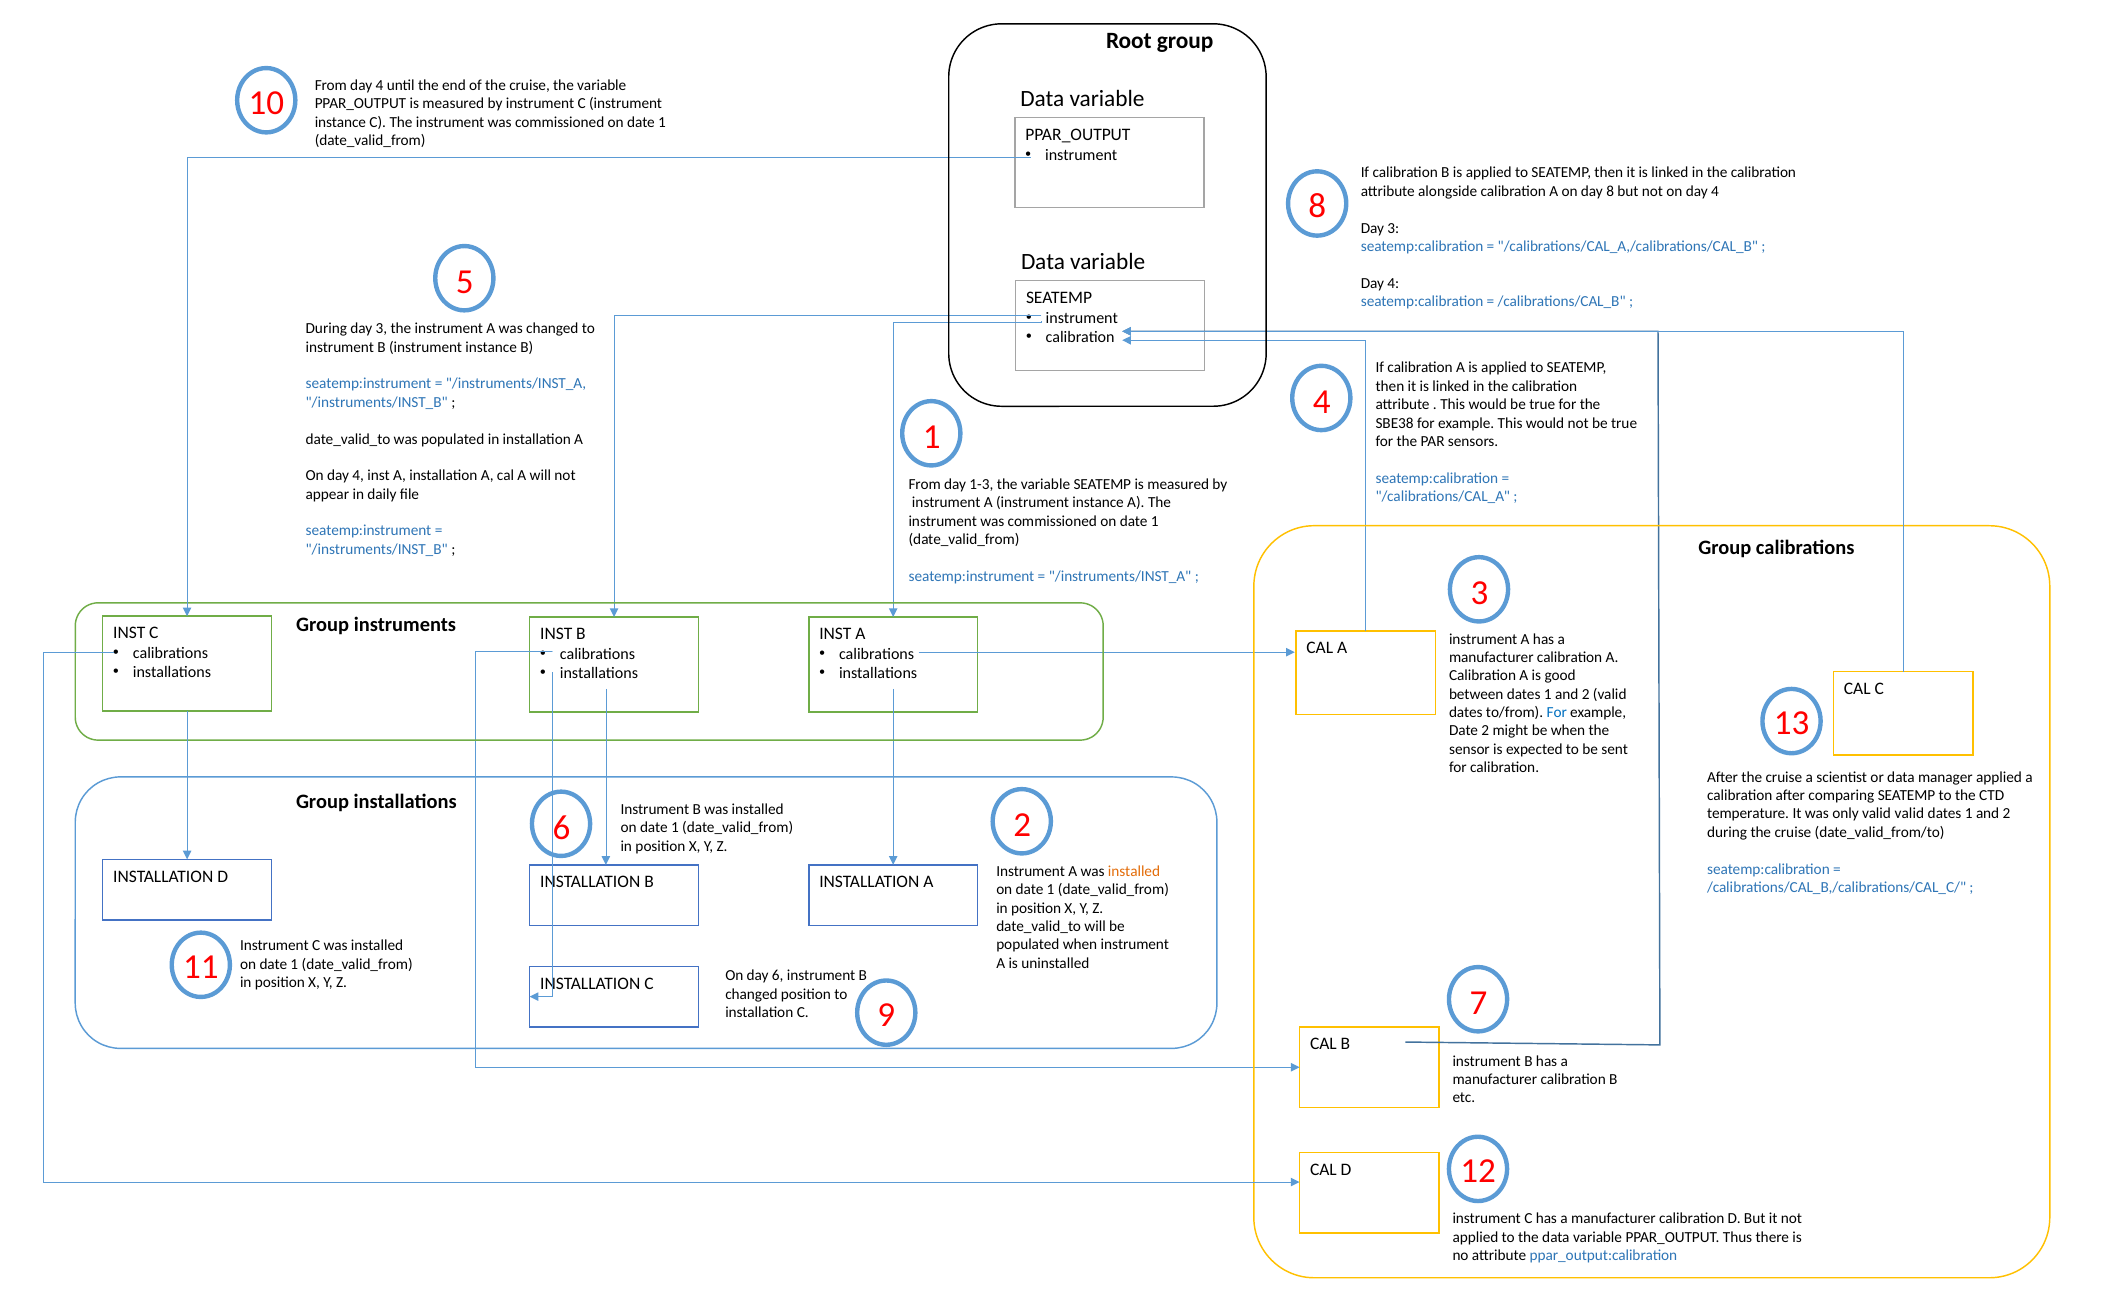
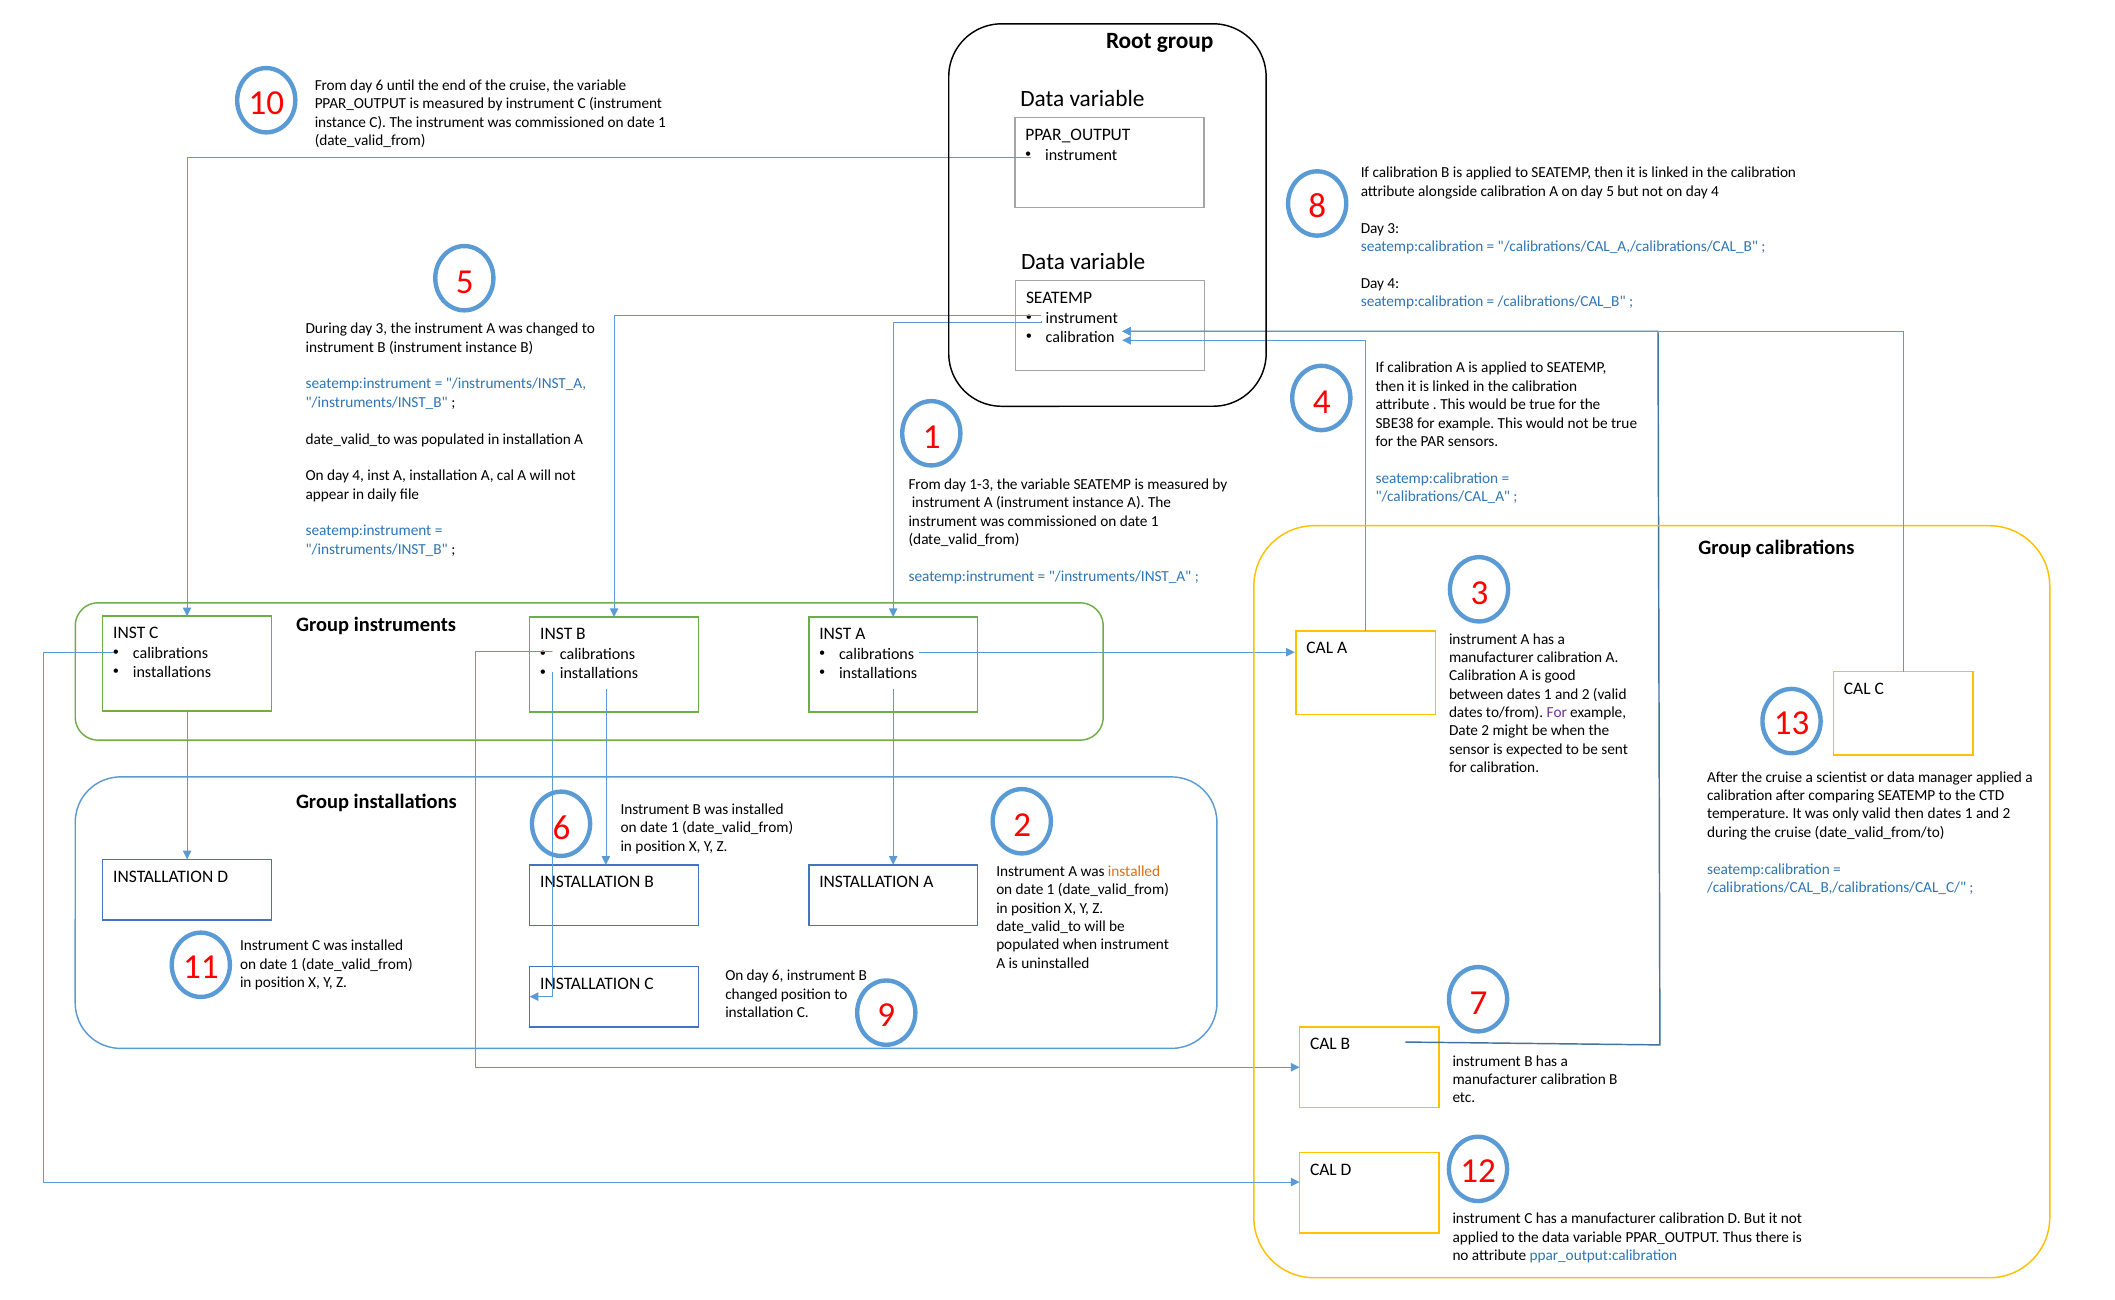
From day 4: 4 -> 6 (379, 85)
day 8: 8 -> 5 (1610, 191)
For colour: blue -> purple (1557, 712)
valid valid: valid -> then (1909, 814)
